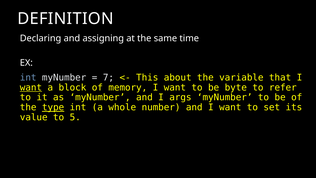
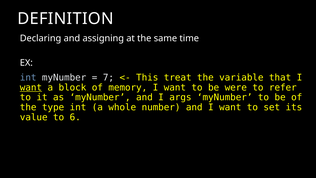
about: about -> treat (178, 77)
byte: byte -> were (236, 87)
type underline: present -> none (53, 107)
5: 5 -> 6 (75, 117)
